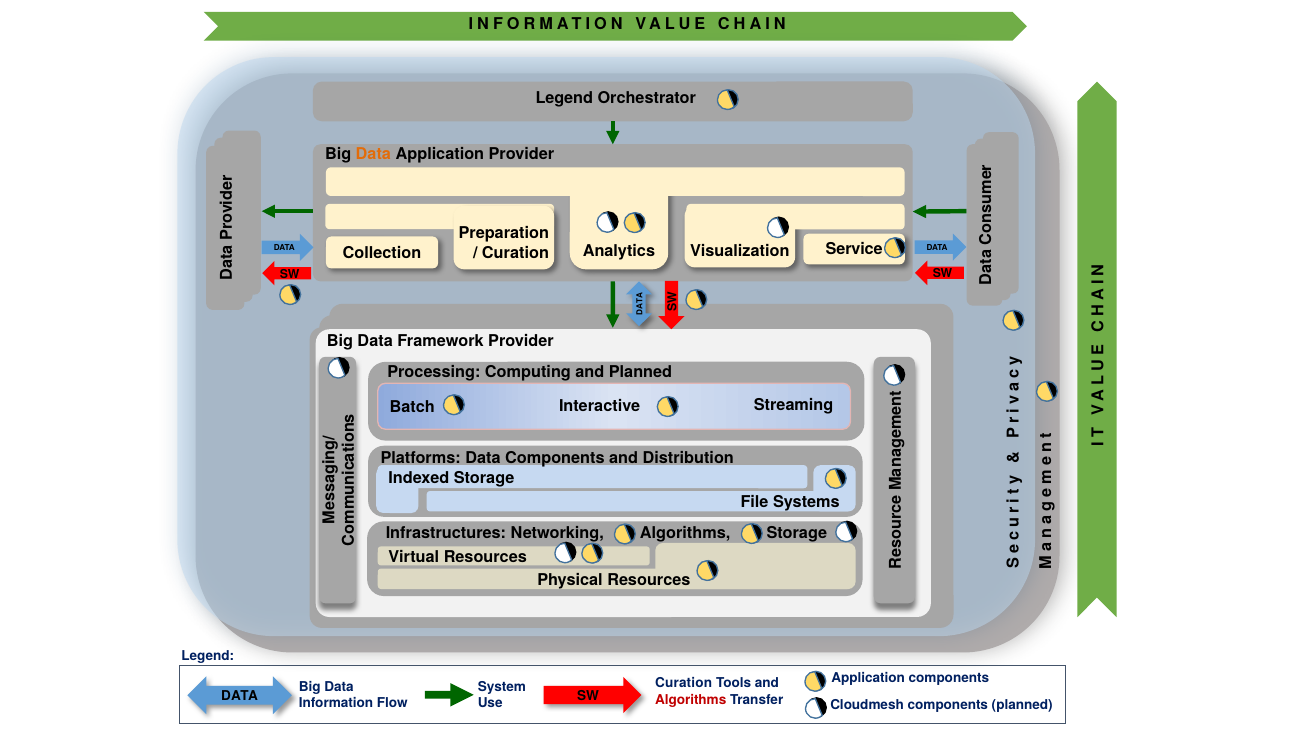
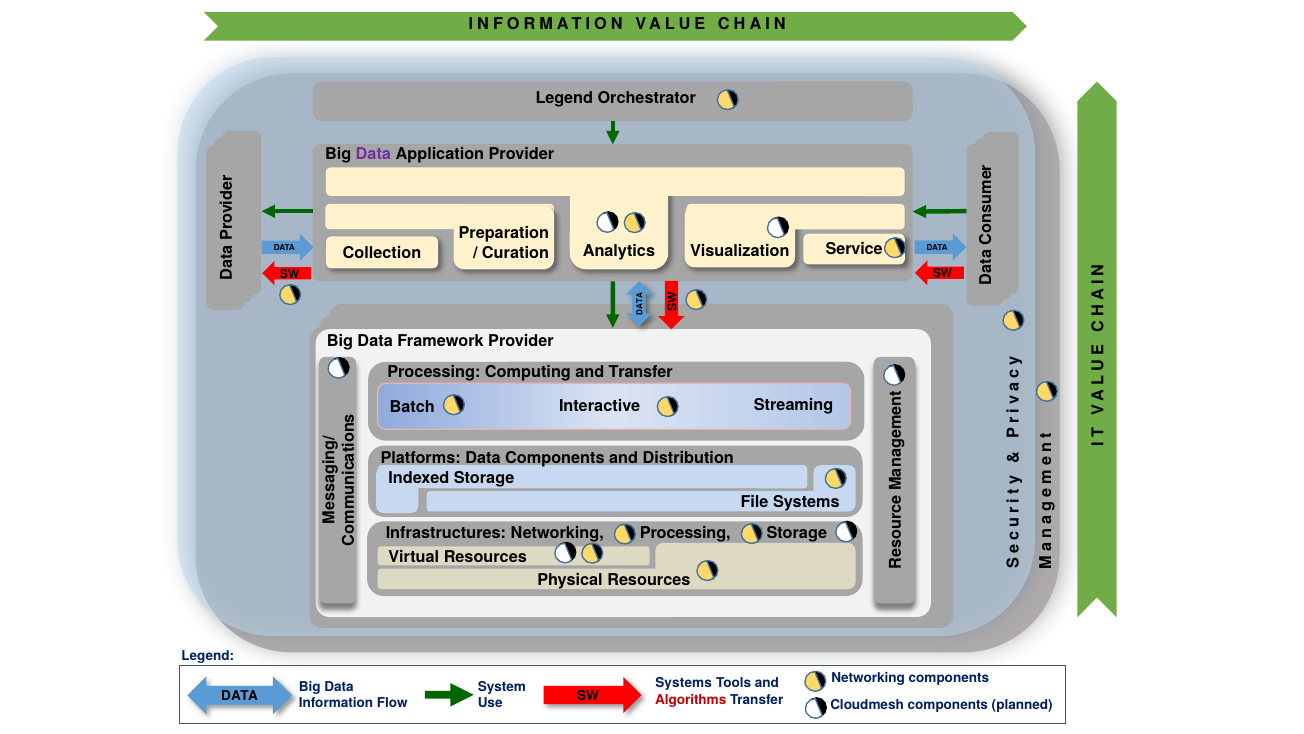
Data colour: orange -> purple (373, 154)
and Planned: Planned -> Transfer (641, 372)
Networking Algorithms: Algorithms -> Processing (685, 533)
Application: Application -> Networking (868, 677)
Curation: Curation -> Systems (684, 683)
